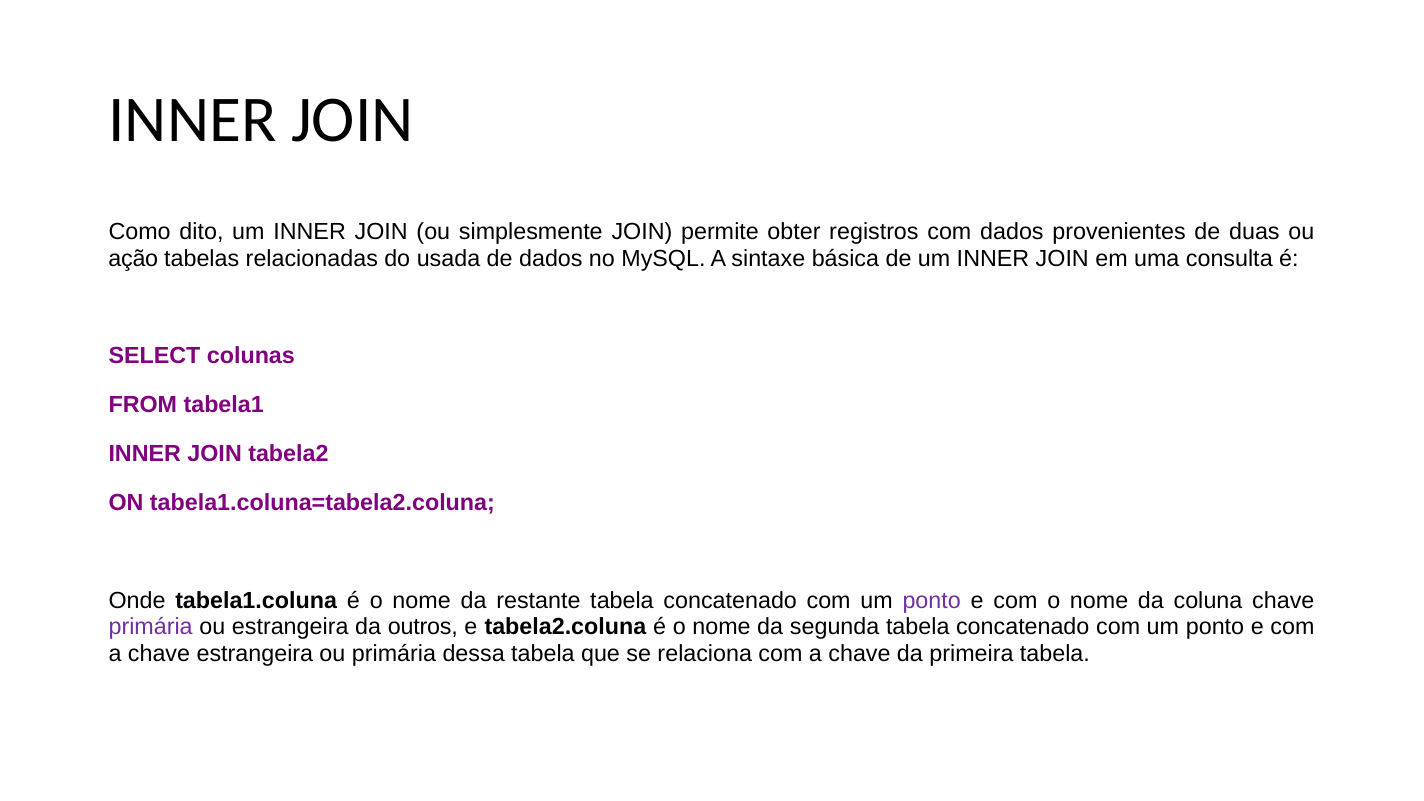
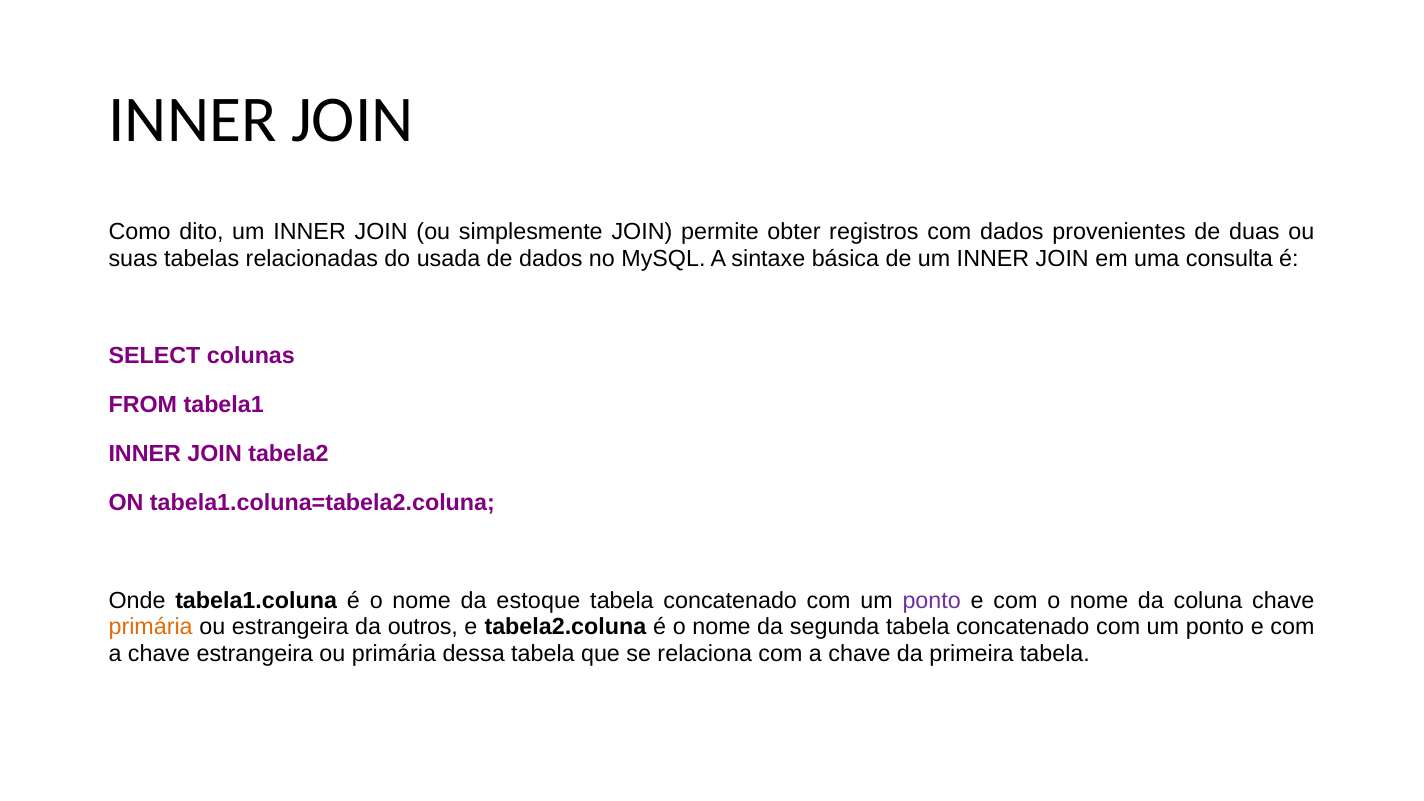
ação: ação -> suas (133, 259)
restante: restante -> estoque (538, 600)
primária colour: purple -> orange (151, 627)
